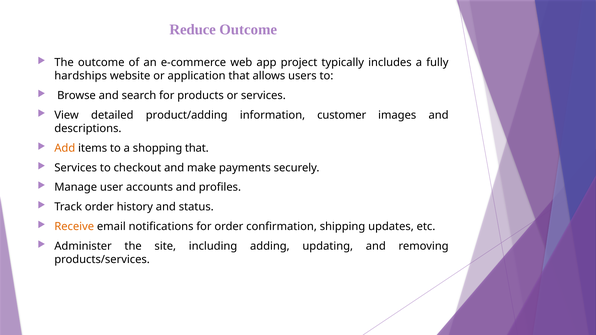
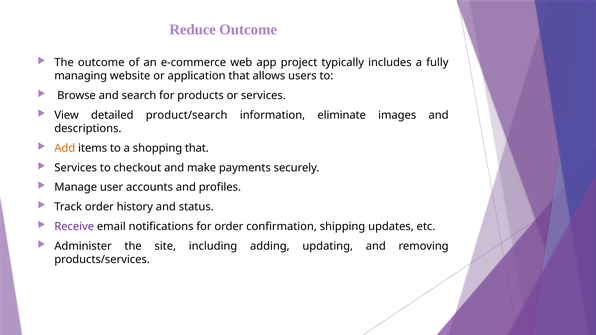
hardships: hardships -> managing (81, 76)
product/adding: product/adding -> product/search (187, 115)
customer: customer -> eliminate (342, 115)
Receive colour: orange -> purple (74, 227)
